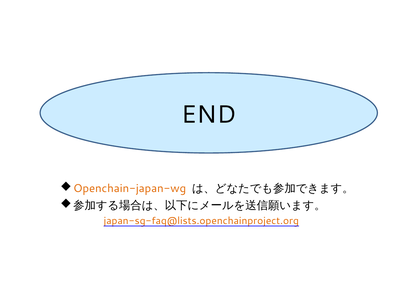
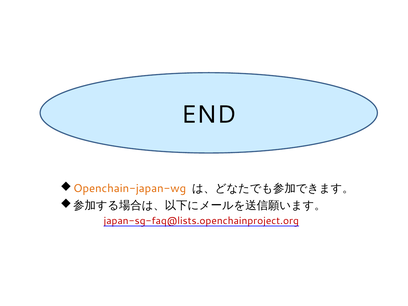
japan-sg-faq@lists.openchainproject.org colour: orange -> red (201, 221)
